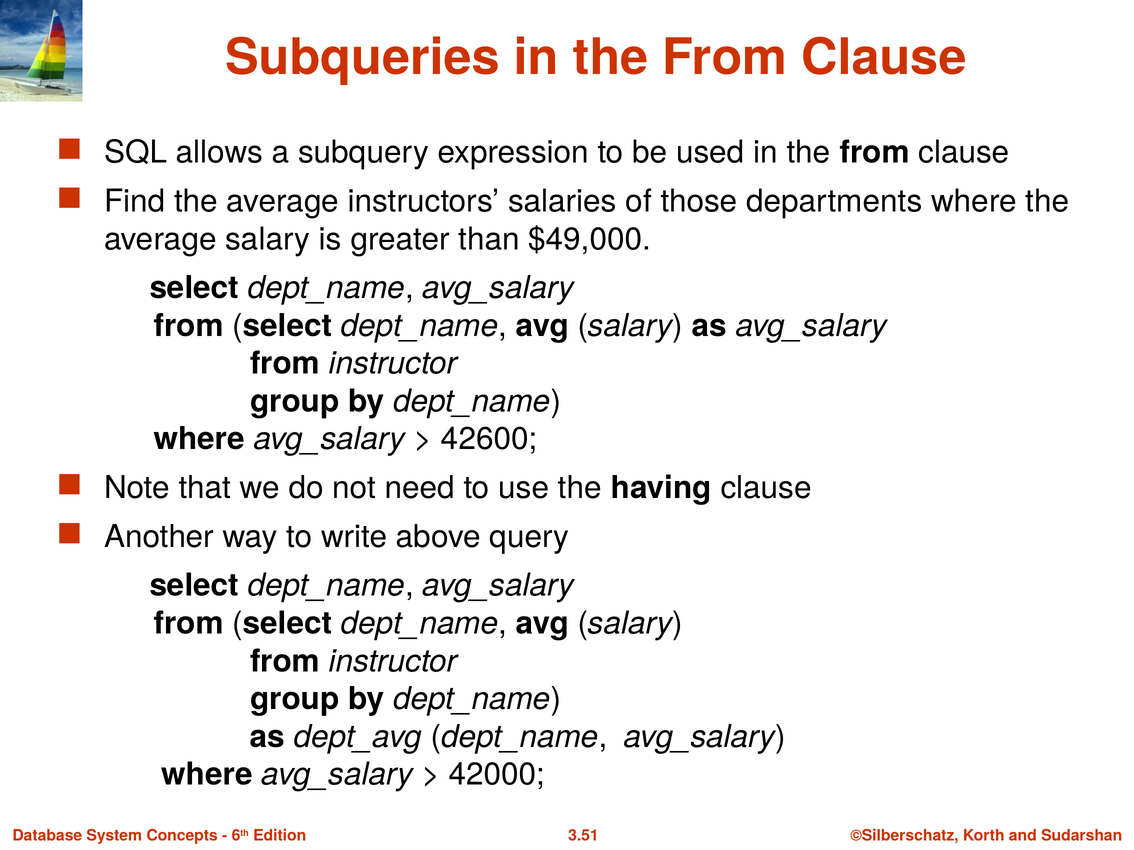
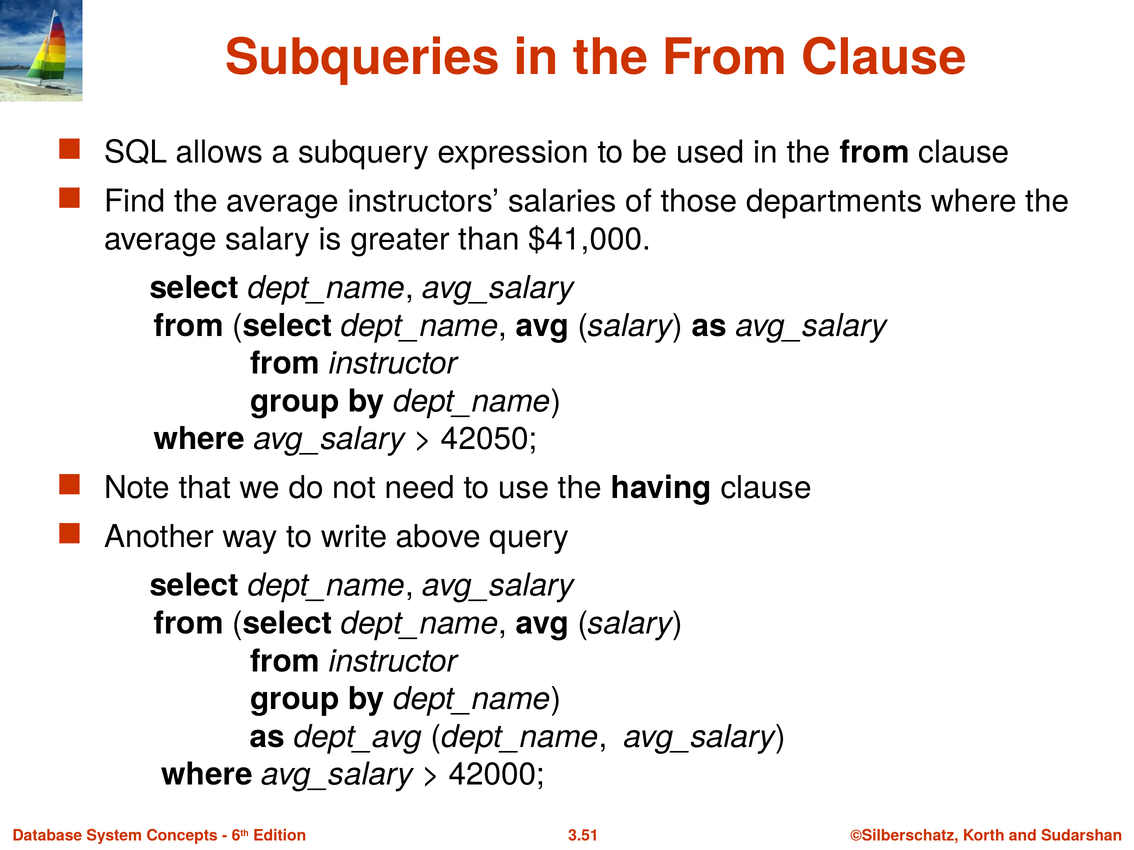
$49,000: $49,000 -> $41,000 (590, 239)
42600: 42600 -> 42050 (489, 439)
